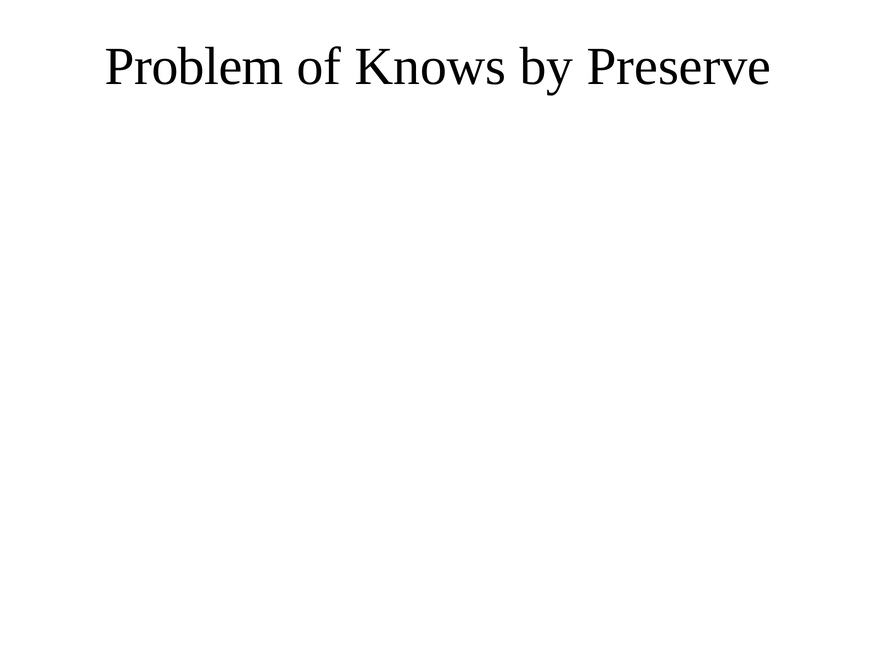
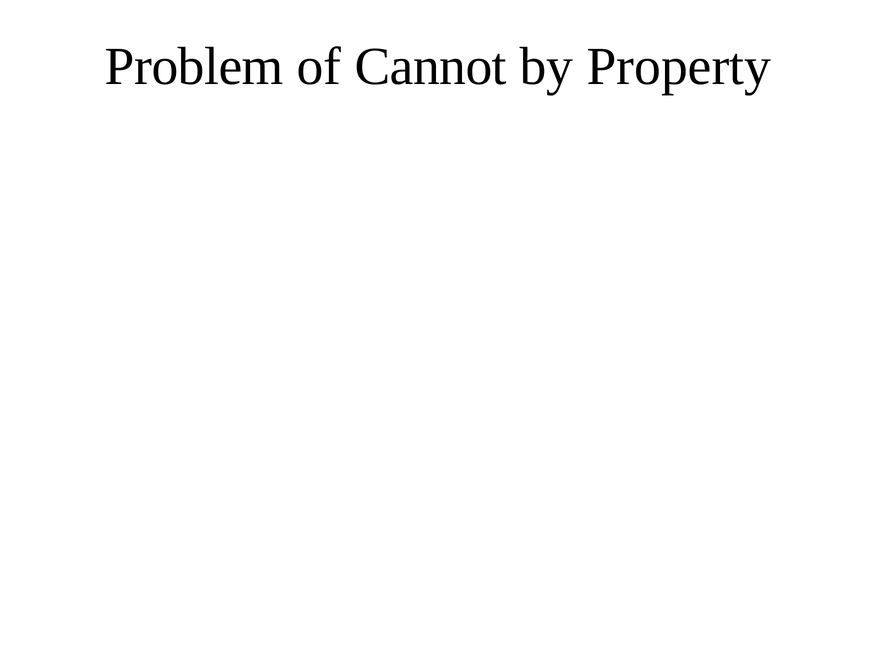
Knows: Knows -> Cannot (431, 67)
Preserve: Preserve -> Property (679, 67)
